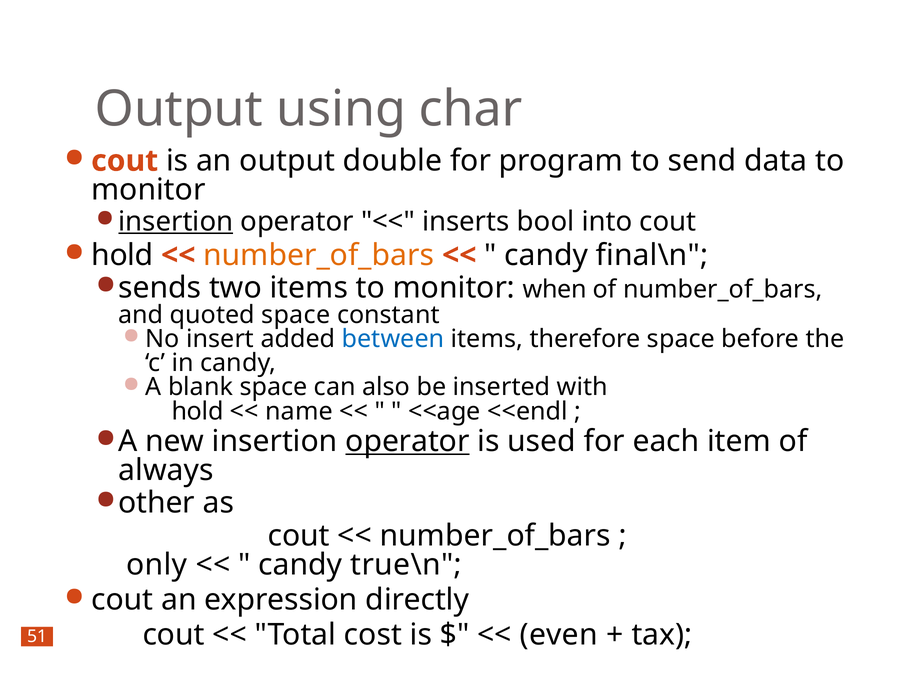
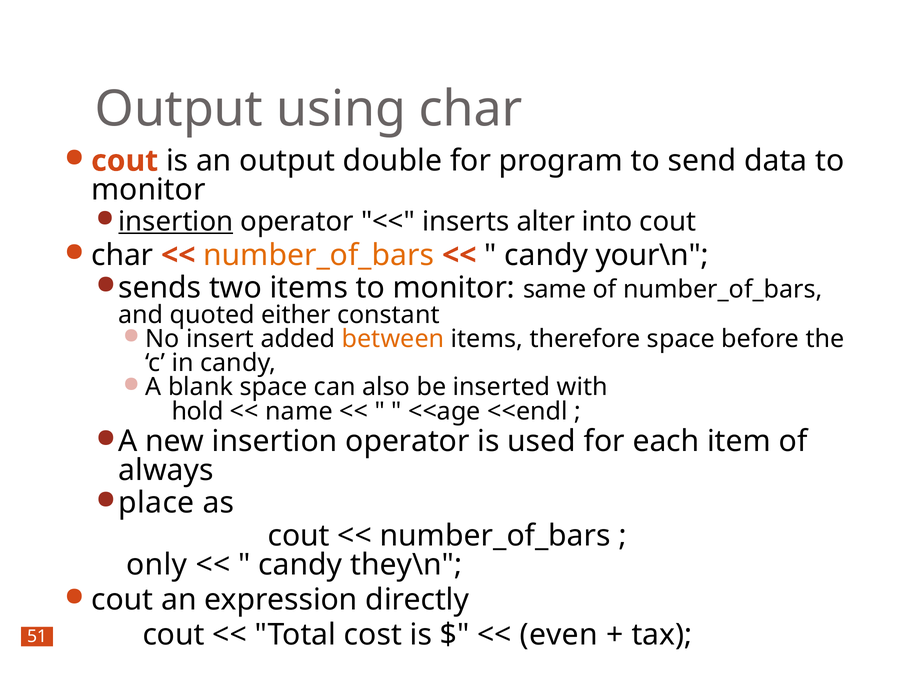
bool: bool -> alter (546, 221)
hold: hold -> char (122, 255)
final\n: final\n -> your\n (652, 255)
when: when -> same (555, 290)
quoted space: space -> either (296, 315)
between colour: blue -> orange (393, 339)
operator underline: present -> none (407, 441)
other: other -> place (156, 503)
true\n: true\n -> they\n (406, 565)
